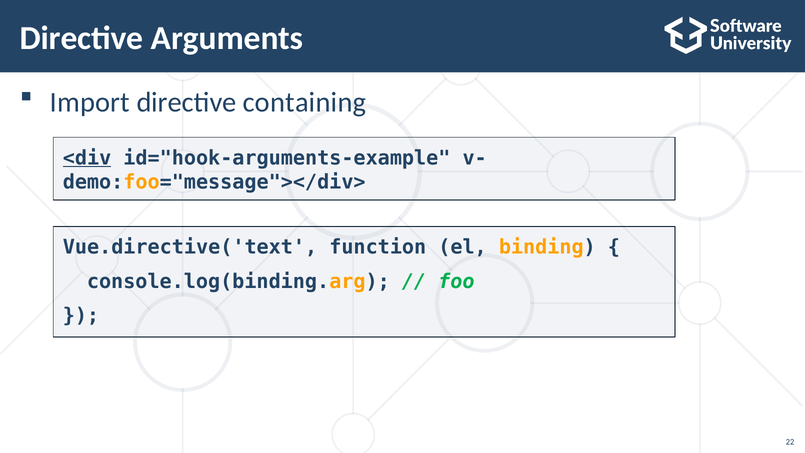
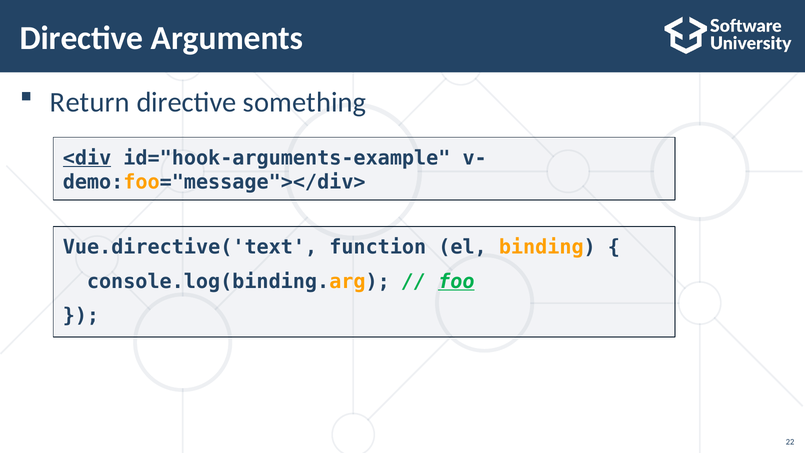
Import: Import -> Return (90, 102)
containing: containing -> something (304, 102)
foo underline: none -> present (456, 281)
